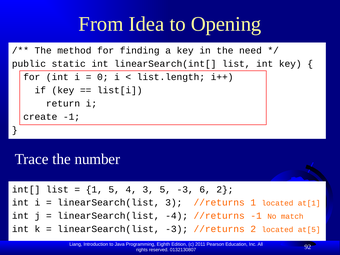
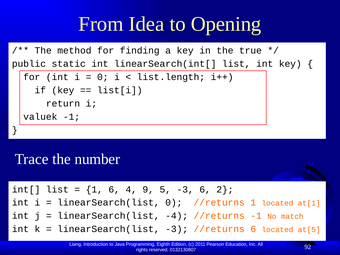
need: need -> true (250, 51)
create: create -> valuek (40, 117)
1 5: 5 -> 6 (114, 189)
4 3: 3 -> 9 (148, 189)
linearSearch(list 3: 3 -> 0 (174, 203)
//returns 2: 2 -> 6 (253, 229)
